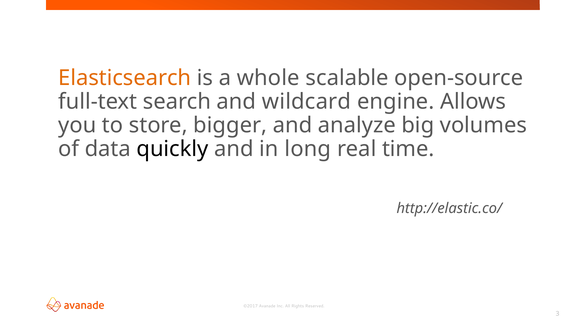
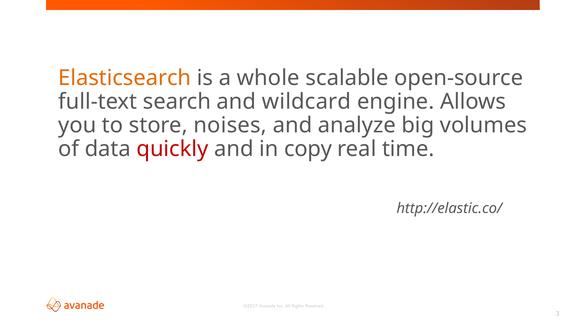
bigger: bigger -> noises (230, 125)
quickly colour: black -> red (173, 149)
long: long -> copy (308, 149)
